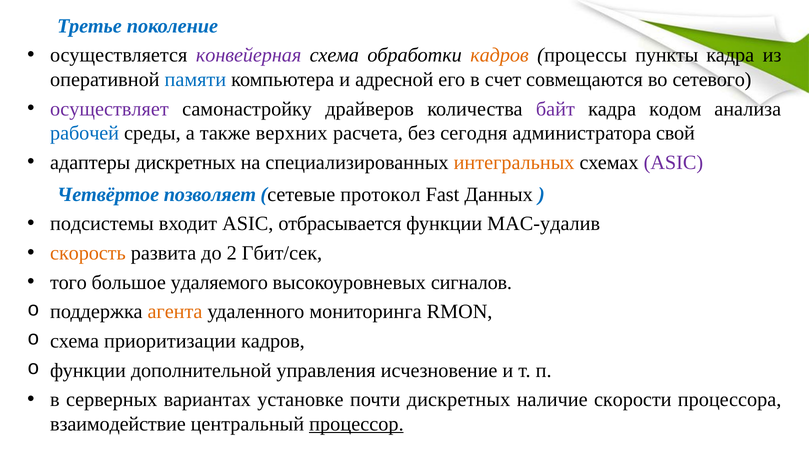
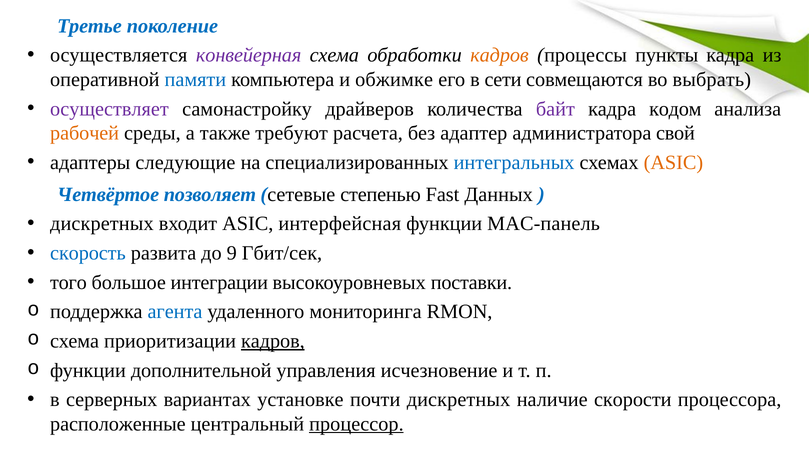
адресной: адресной -> обжимке (394, 80)
счет: счет -> сети (503, 80)
сетевого: сетевого -> выбрать (712, 80)
рабочей colour: blue -> orange (85, 133)
верхних: верхних -> требуют (292, 133)
сегодня: сегодня -> адаптер (474, 133)
адаптеры дискретных: дискретных -> следующие (185, 162)
интегральных colour: orange -> blue (514, 162)
ASIC colour: purple -> orange (673, 162)
протокол: протокол -> степенью (381, 194)
подсистемы: подсистемы -> дискретных (102, 224)
отбрасывается: отбрасывается -> интерфейсная (340, 224)
MAC-удалив: MAC-удалив -> MAC-панель (544, 224)
скорость colour: orange -> blue (88, 253)
2: 2 -> 9 (232, 253)
удаляемого: удаляемого -> интеграции (219, 282)
сигналов: сигналов -> поставки (471, 282)
агента colour: orange -> blue (175, 312)
кадров underline: none -> present (273, 341)
взаимодействие: взаимодействие -> расположенные (118, 424)
